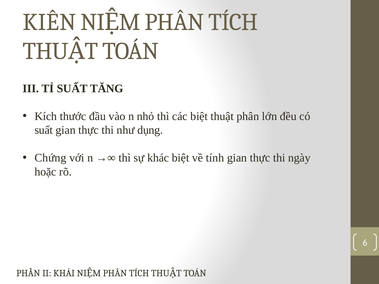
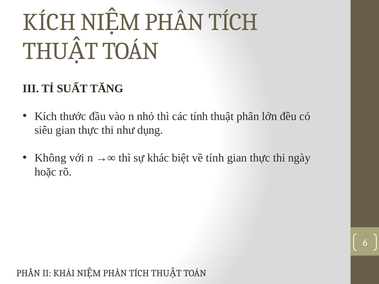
KIẾN: KIẾN -> KÍCH (49, 22)
các biệt: biệt -> tính (199, 116)
suất: suất -> siêu (44, 130)
Chứng: Chứng -> Không (50, 158)
